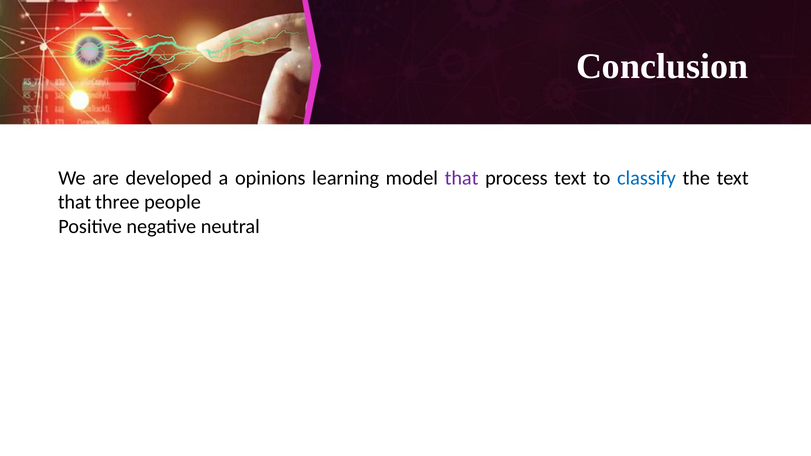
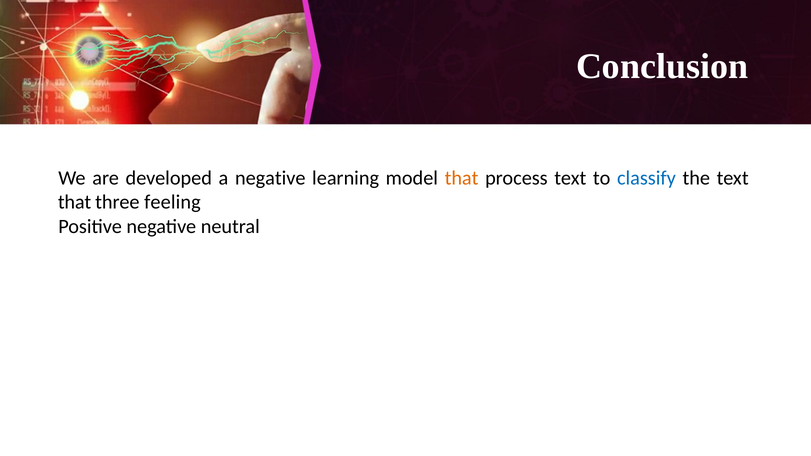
a opinions: opinions -> negative (270, 178)
that colour: purple -> orange (462, 178)
people: people -> feeling (172, 202)
